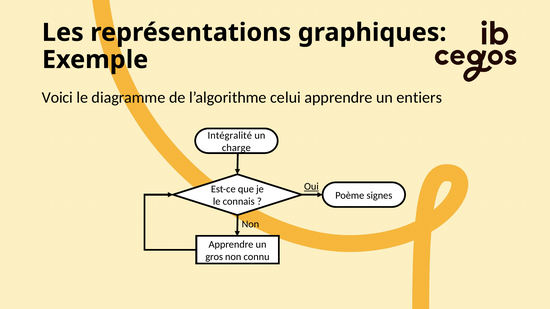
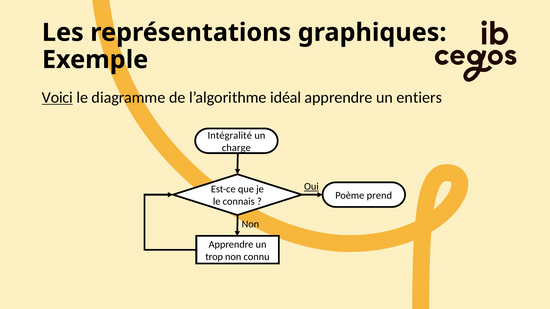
Voici underline: none -> present (57, 98)
celui: celui -> idéal (286, 98)
signes: signes -> prend (379, 196)
gros: gros -> trop (214, 257)
